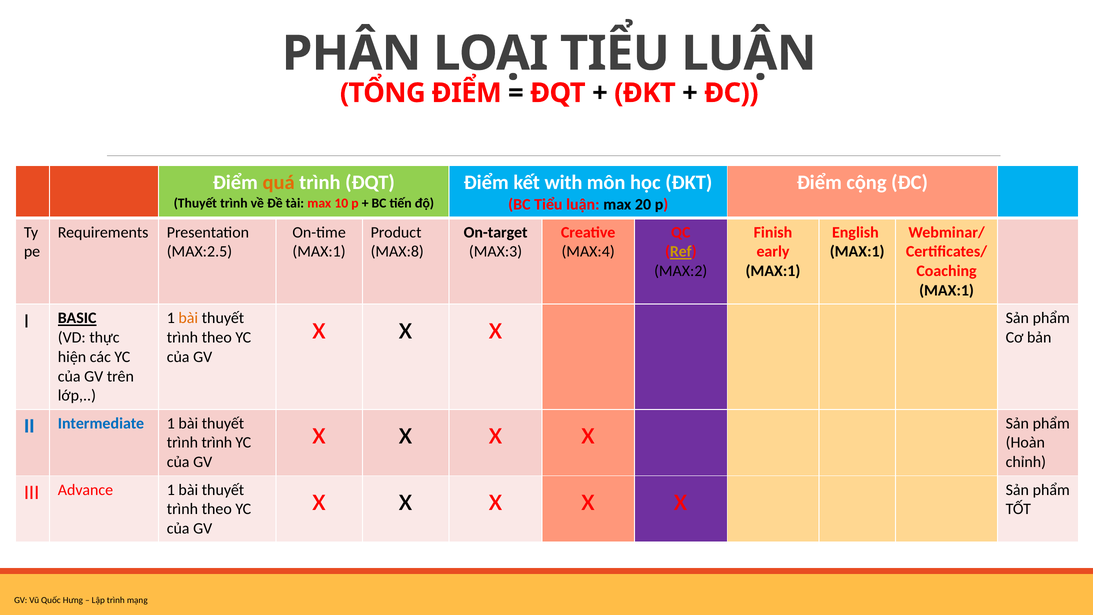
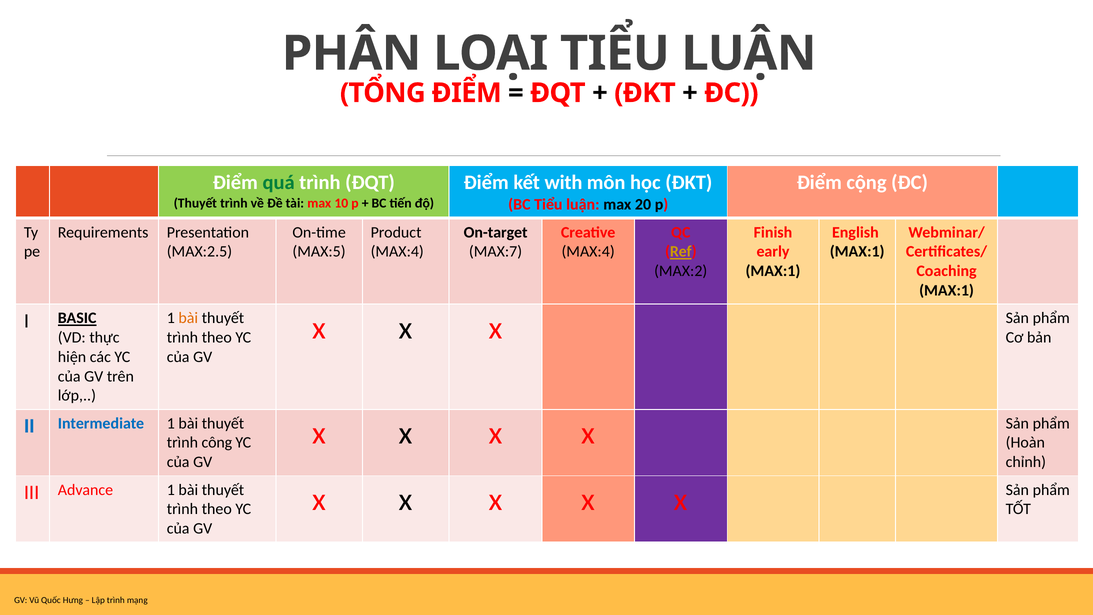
quá colour: orange -> green (279, 182)
MAX:1: MAX:1 -> MAX:5 (319, 252)
MAX:8: MAX:8 -> MAX:4 (397, 252)
MAX:3: MAX:3 -> MAX:7 (496, 252)
trình trình: trình -> công (217, 443)
